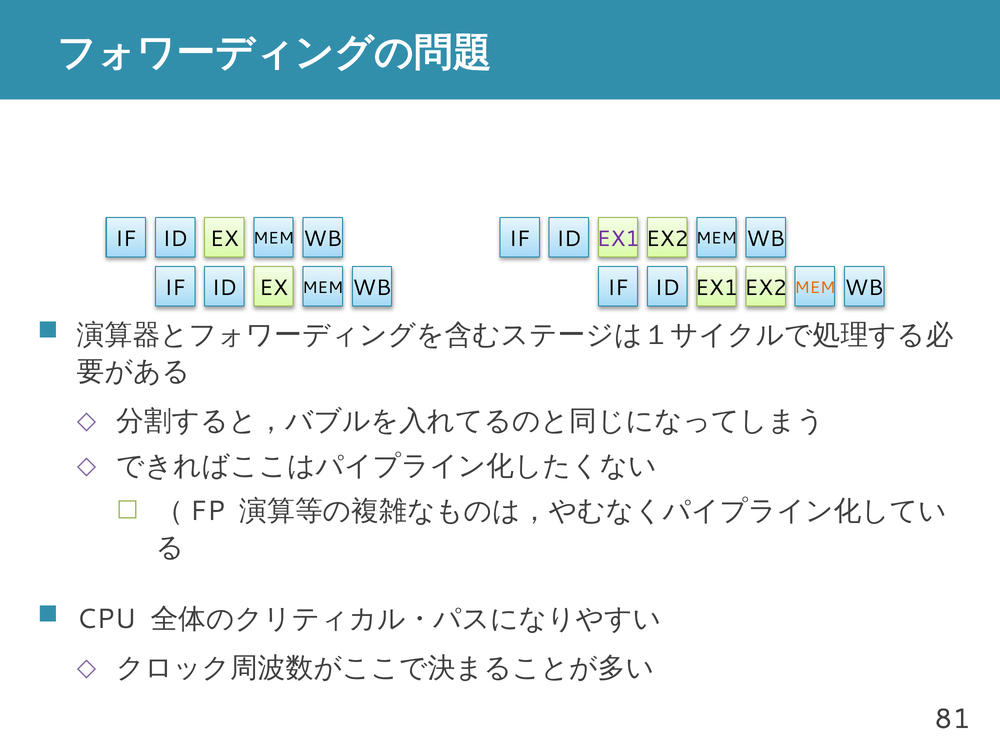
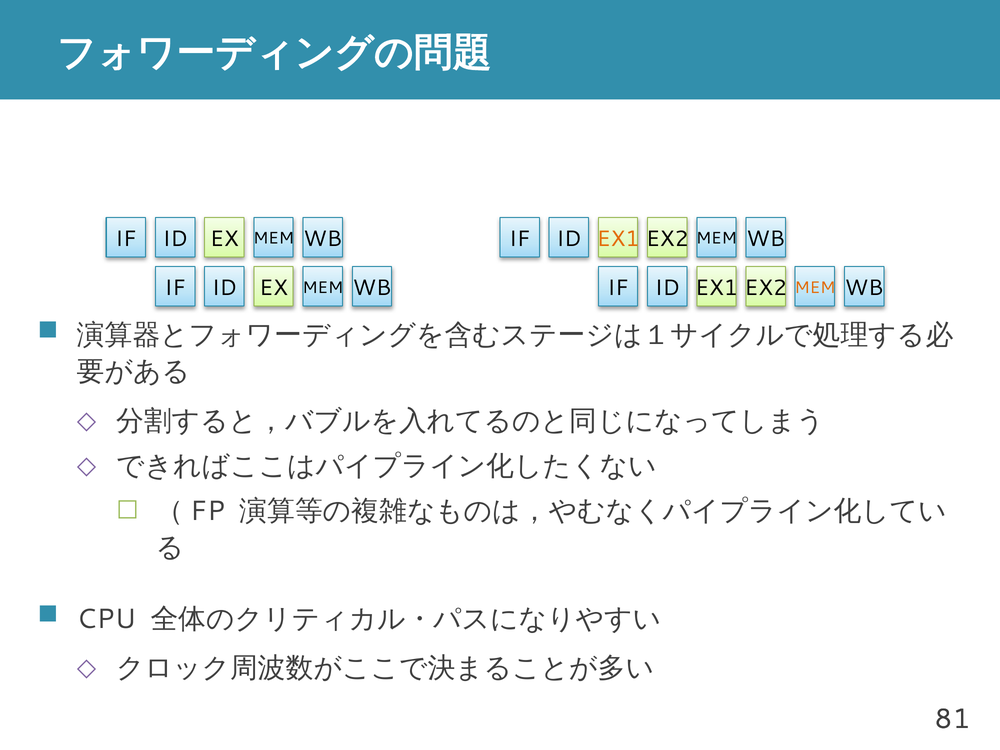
EX1 colour: purple -> orange (618, 239)
